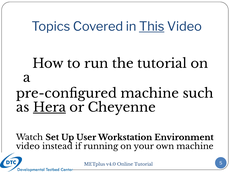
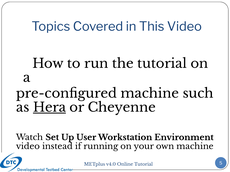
This underline: present -> none (152, 27)
